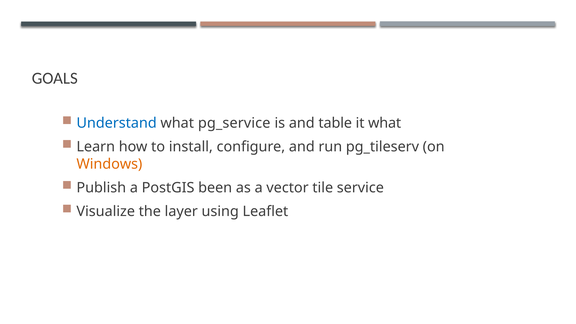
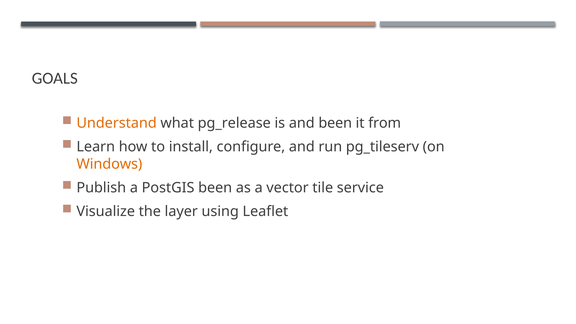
Understand colour: blue -> orange (117, 123)
pg_service: pg_service -> pg_release (234, 123)
and table: table -> been (335, 123)
it what: what -> from (385, 123)
